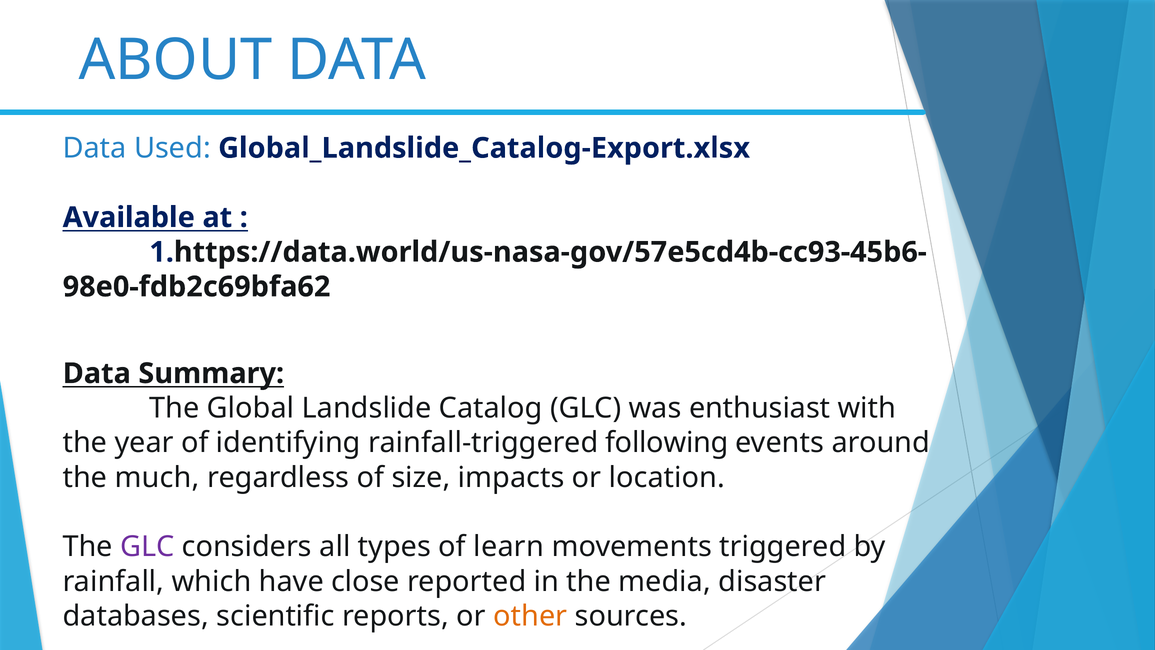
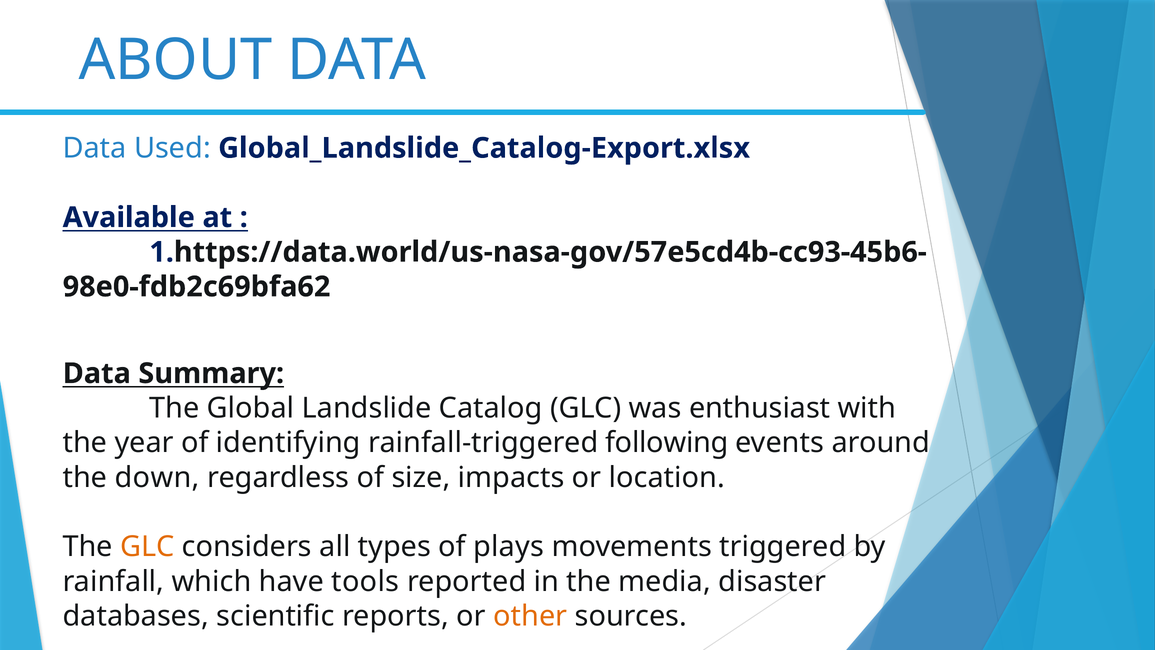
much: much -> down (157, 477)
GLC colour: purple -> orange (147, 547)
learn: learn -> plays (509, 547)
close: close -> tools (365, 581)
